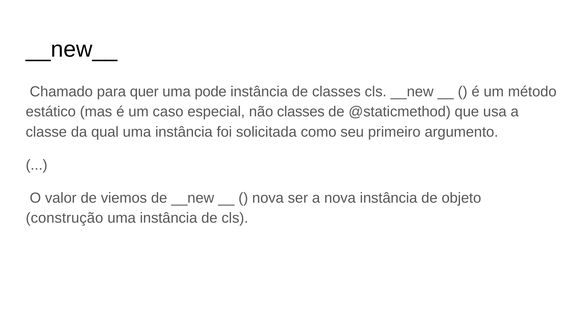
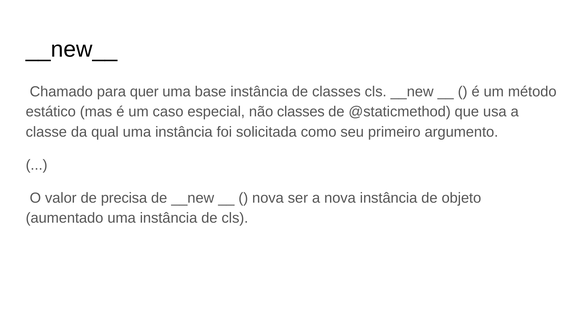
pode: pode -> base (211, 92)
viemos: viemos -> precisa (124, 198)
construção: construção -> aumentado (65, 218)
